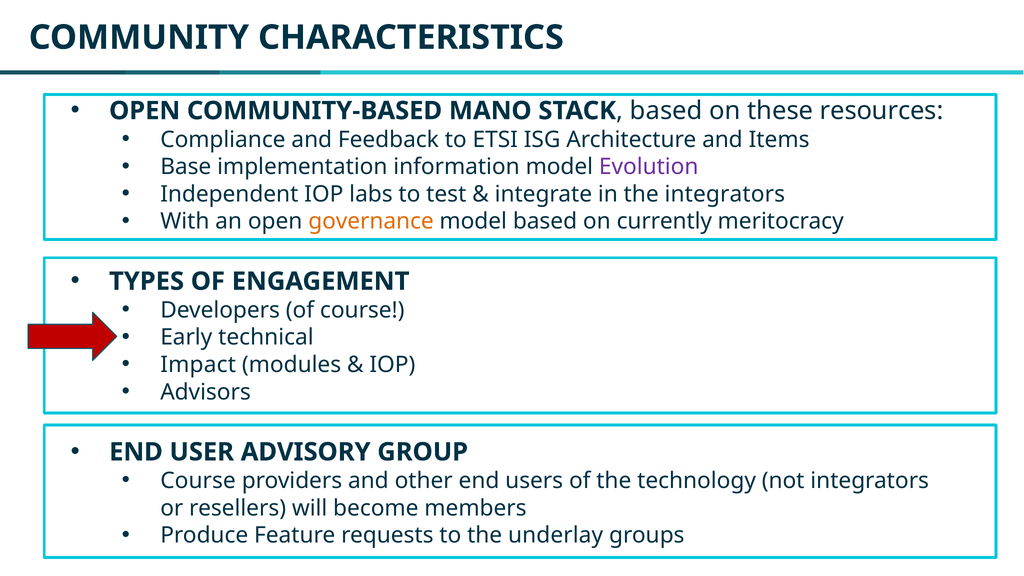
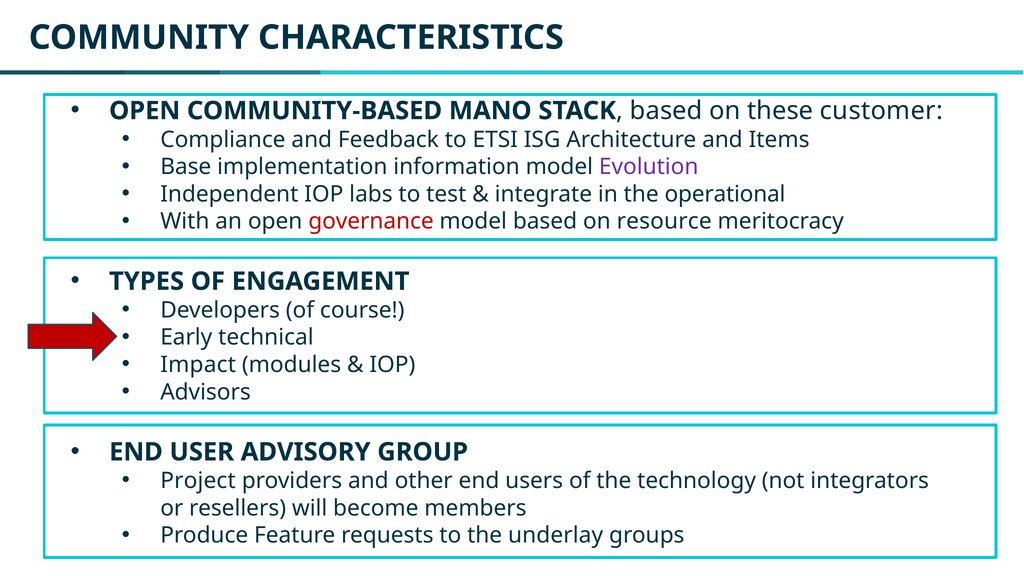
resources: resources -> customer (881, 111)
the integrators: integrators -> operational (725, 194)
governance colour: orange -> red (371, 221)
currently: currently -> resource (664, 221)
Course: Course -> Project (198, 481)
